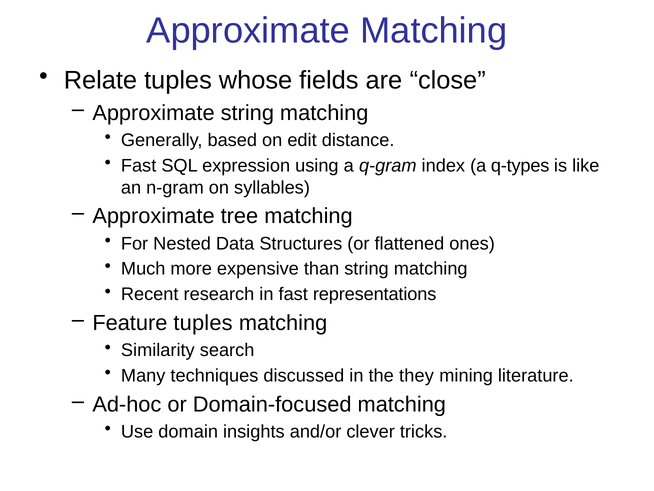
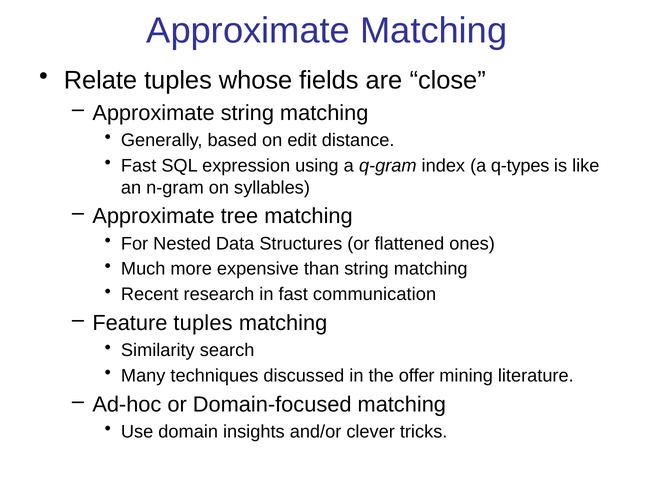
representations: representations -> communication (375, 294)
they: they -> offer (417, 376)
